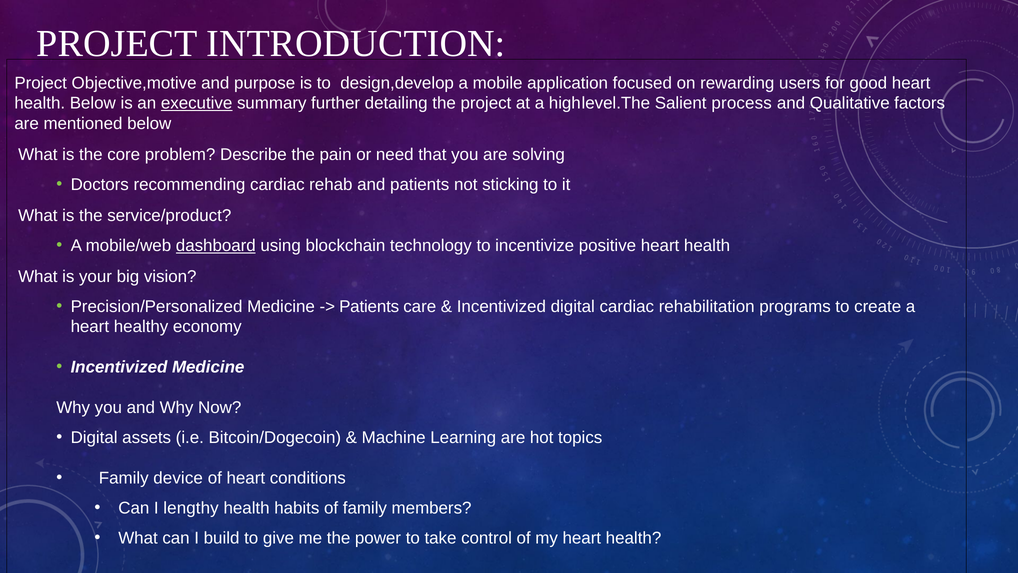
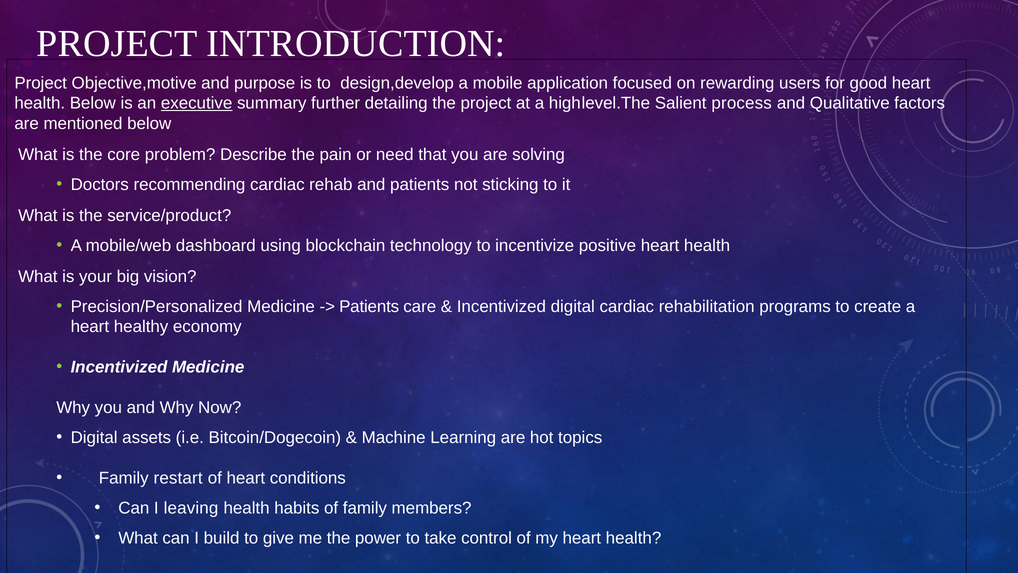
dashboard underline: present -> none (216, 245)
device: device -> restart (178, 478)
lengthy: lengthy -> leaving (191, 508)
